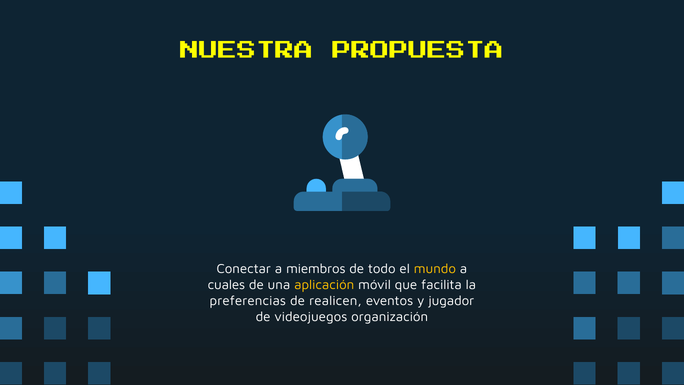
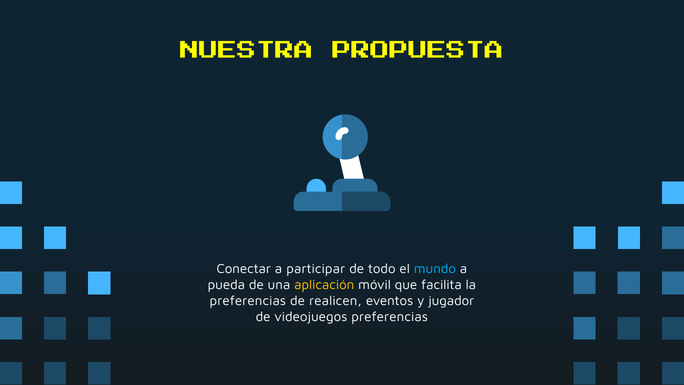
miembros: miembros -> participar (316, 269)
mundo colour: yellow -> light blue (435, 269)
cuales: cuales -> pueda (226, 285)
videojuegos organización: organización -> preferencias (390, 316)
